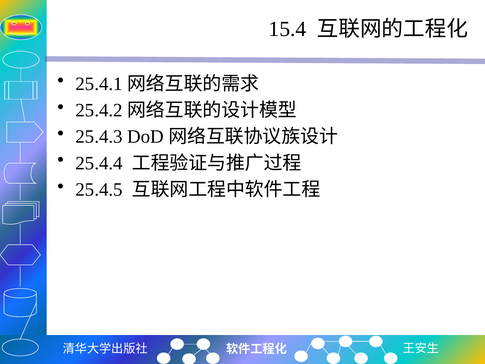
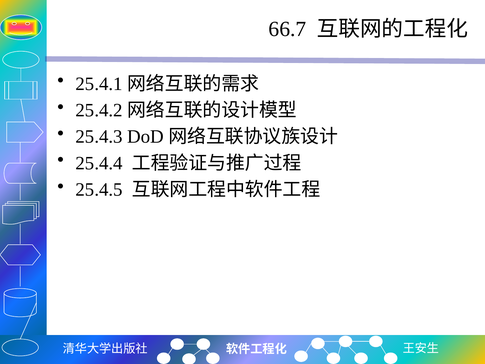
15.4: 15.4 -> 66.7 (287, 29)
